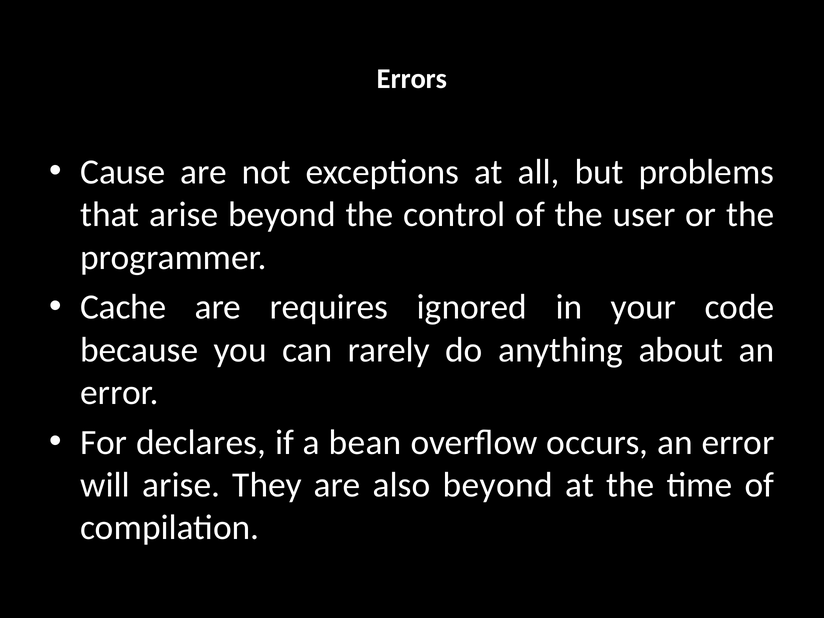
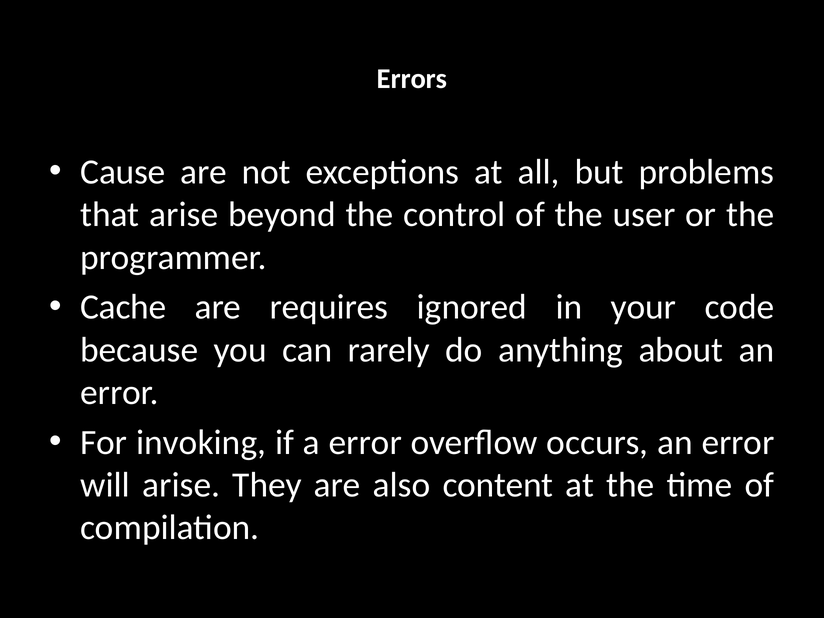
declares: declares -> invoking (201, 442)
a bean: bean -> error (365, 442)
also beyond: beyond -> content (498, 485)
